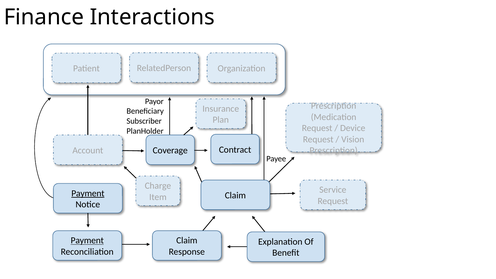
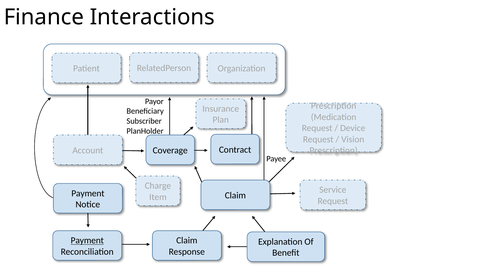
Payment underline: present -> none (88, 193)
